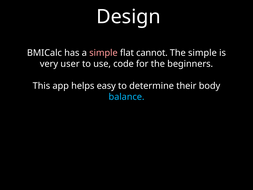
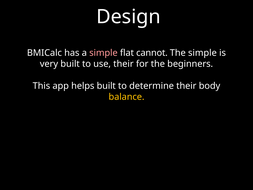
very user: user -> built (70, 64)
use code: code -> their (123, 64)
helps easy: easy -> built (106, 86)
balance colour: light blue -> yellow (127, 97)
